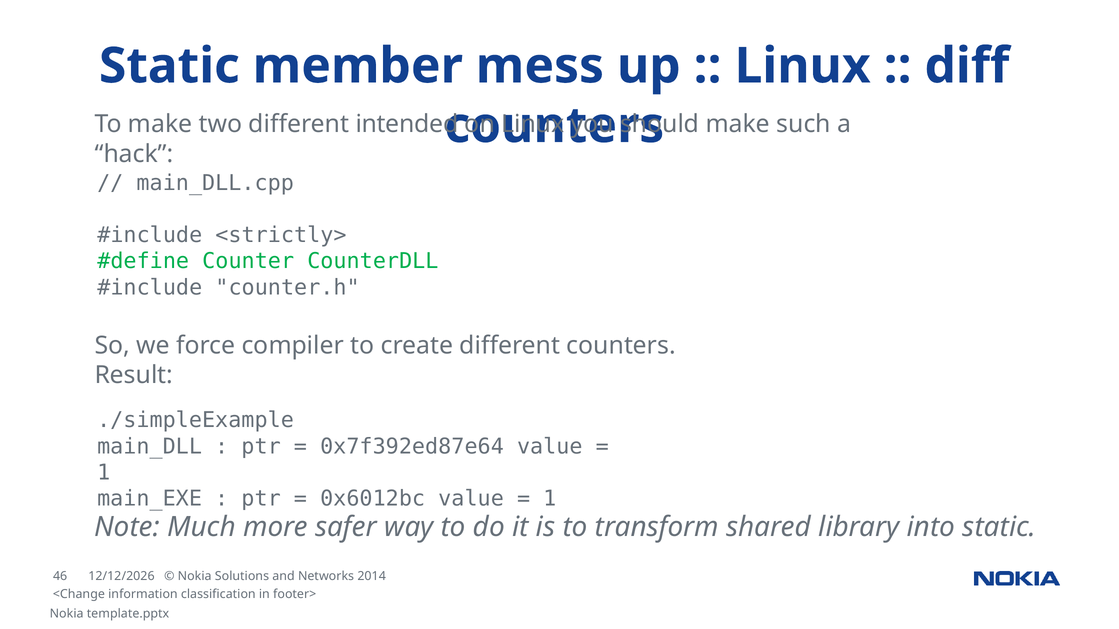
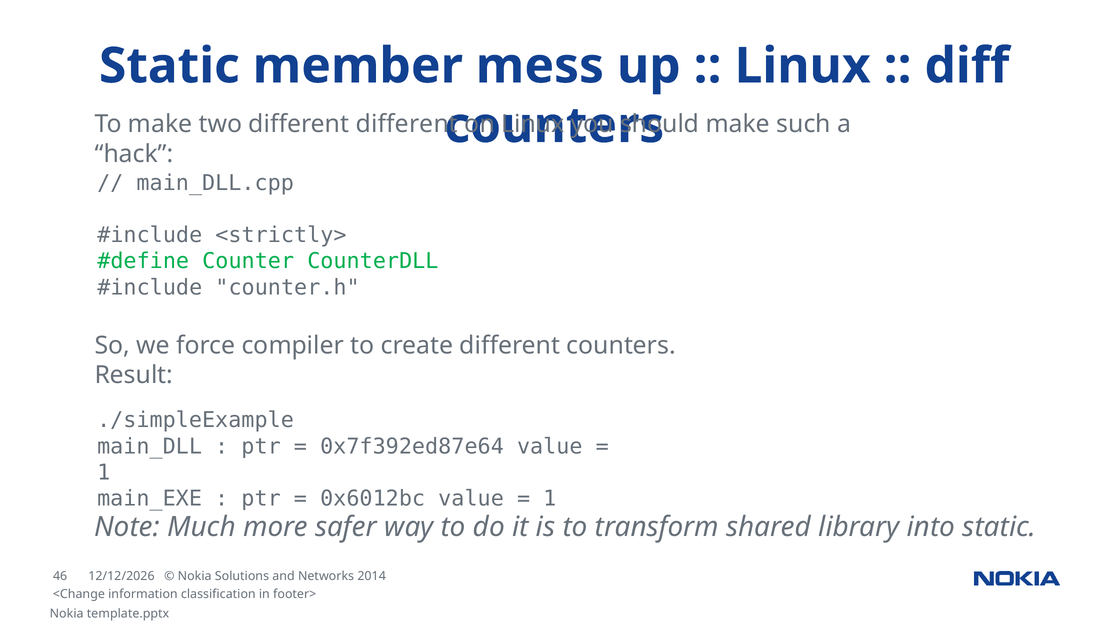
different intended: intended -> different (407, 124)
